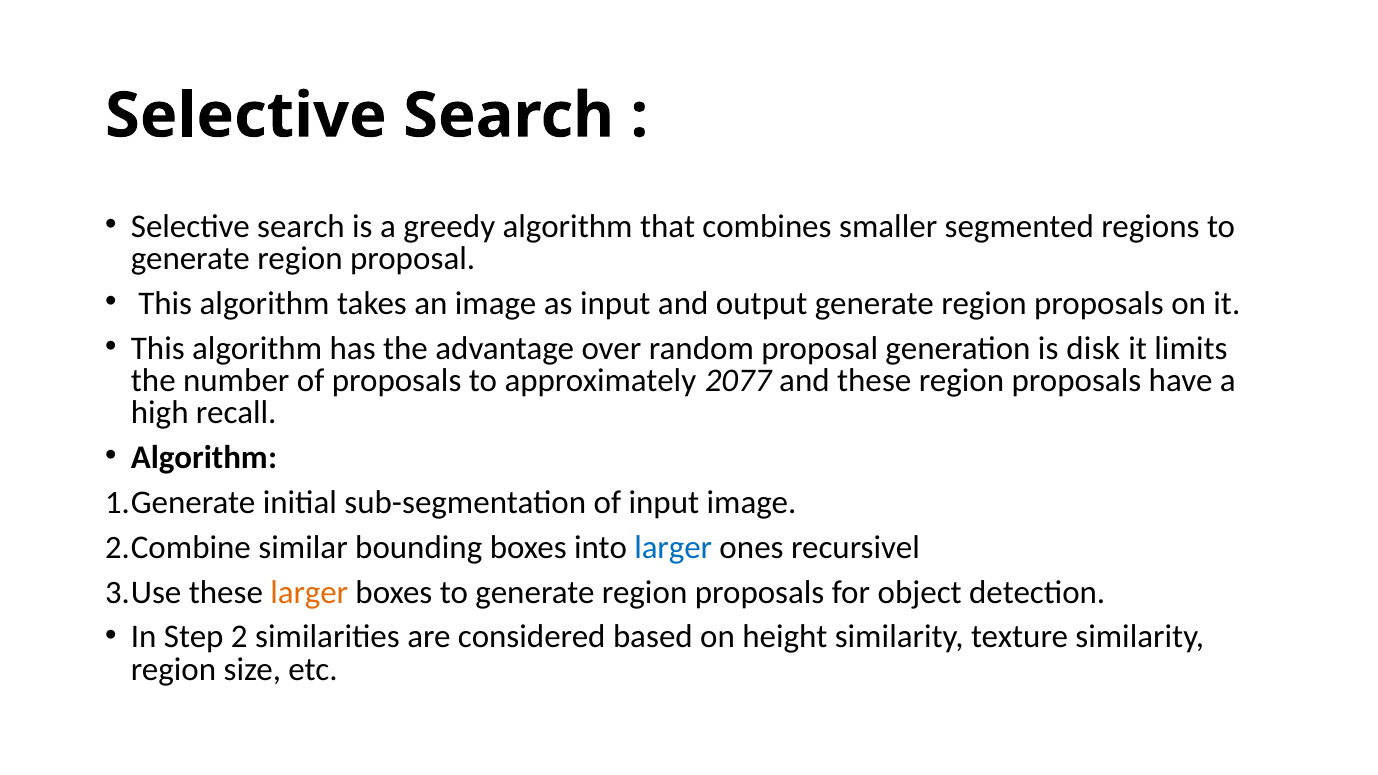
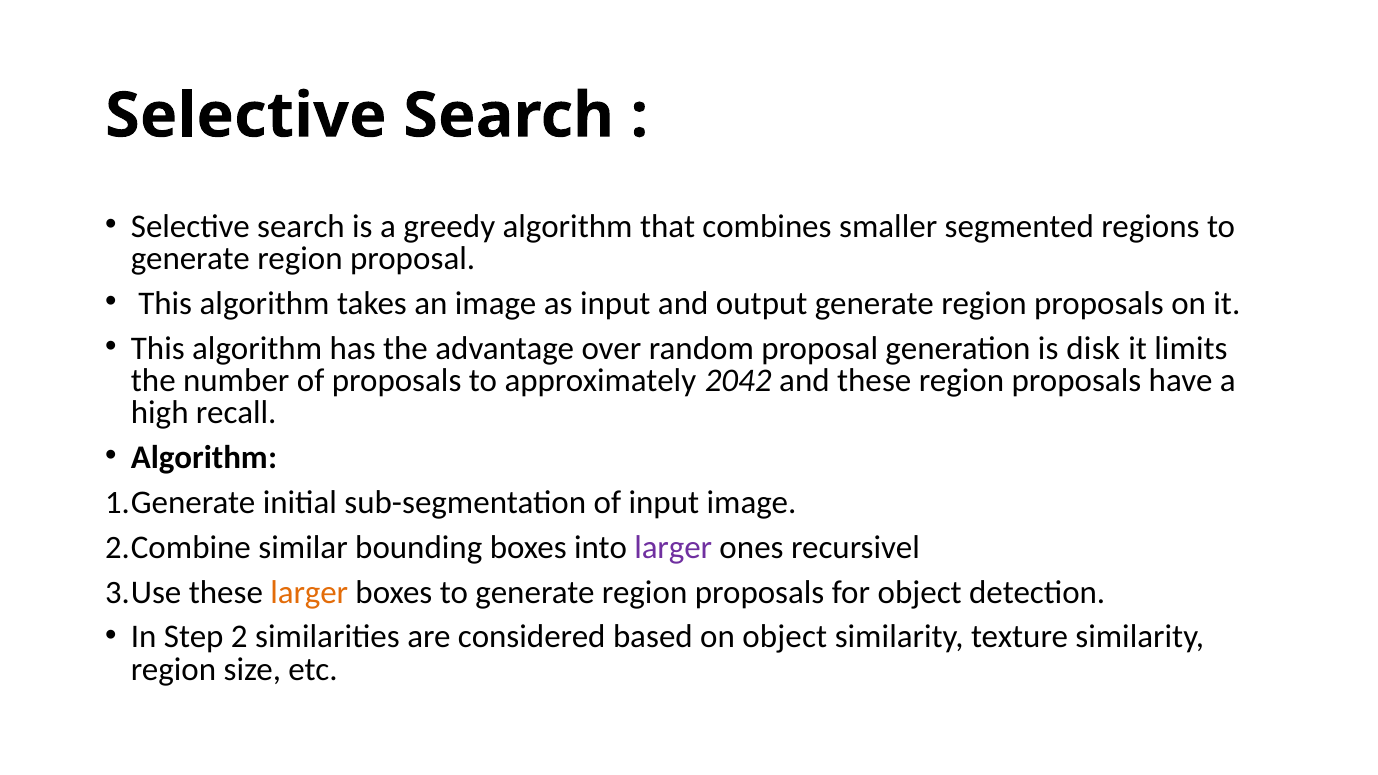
2077: 2077 -> 2042 (738, 380)
larger colour: blue -> purple (673, 547)
on height: height -> object (785, 637)
